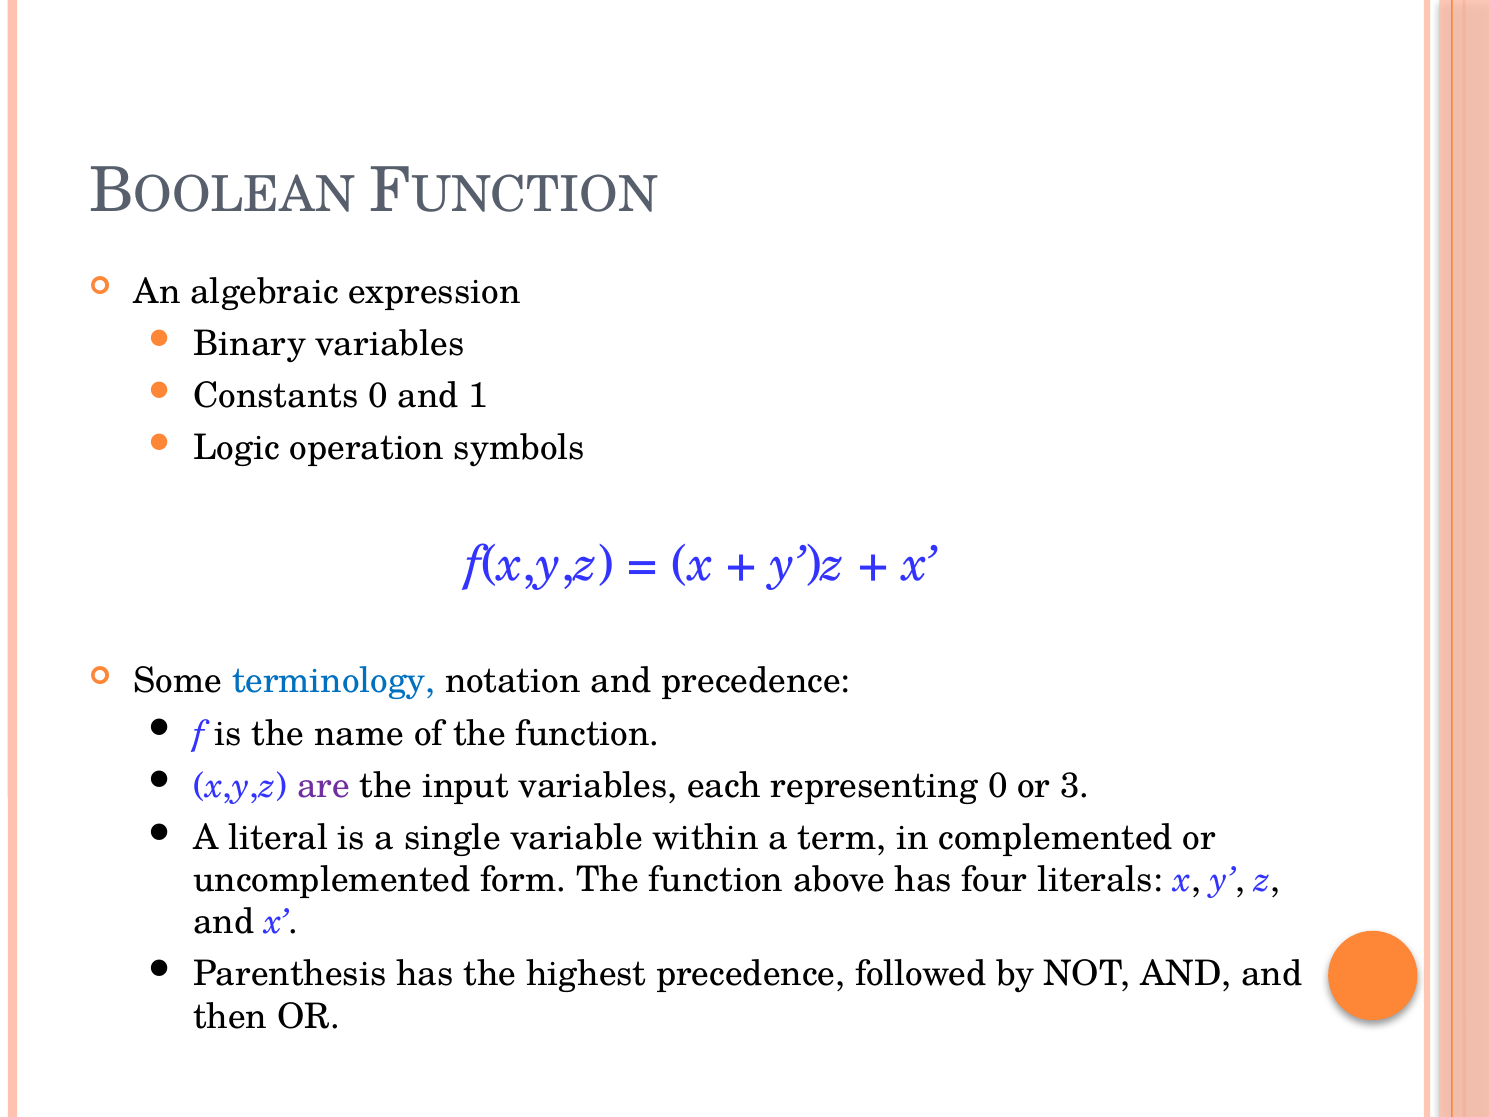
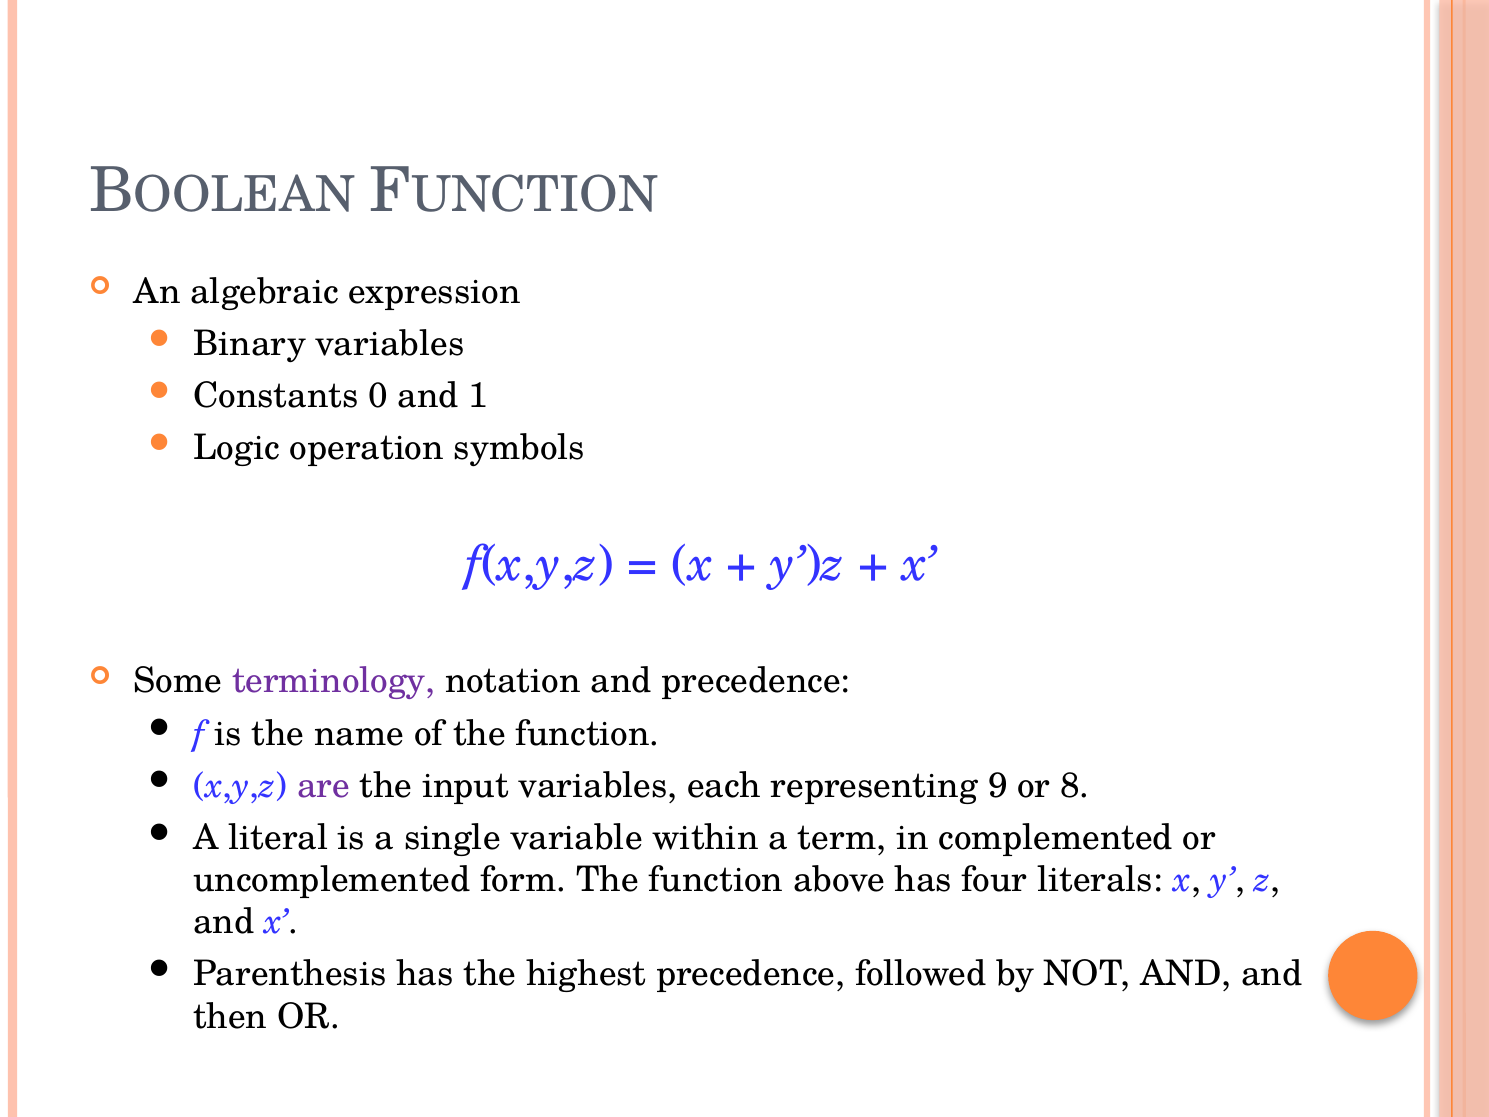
terminology colour: blue -> purple (334, 681)
representing 0: 0 -> 9 (998, 785)
3: 3 -> 8 (1075, 785)
